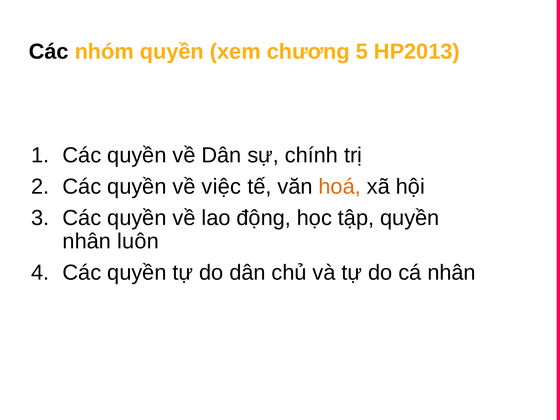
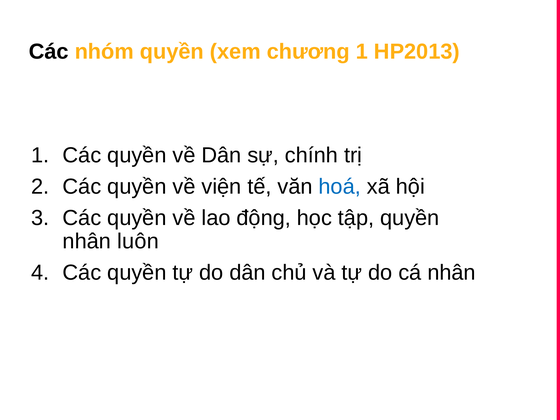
chương 5: 5 -> 1 (362, 52)
việc: việc -> viện (221, 187)
hoá colour: orange -> blue (340, 187)
